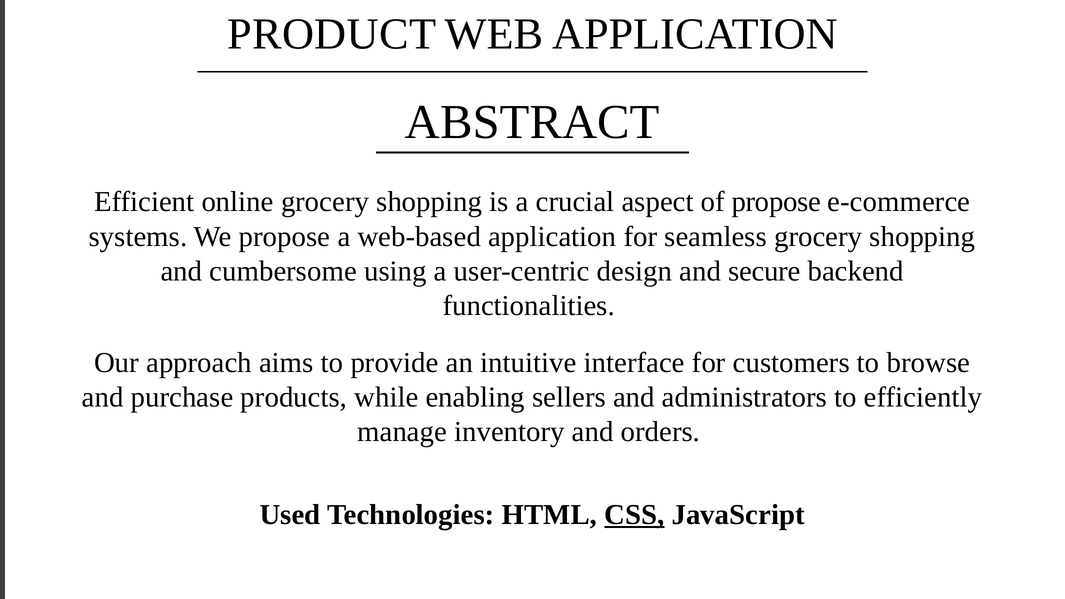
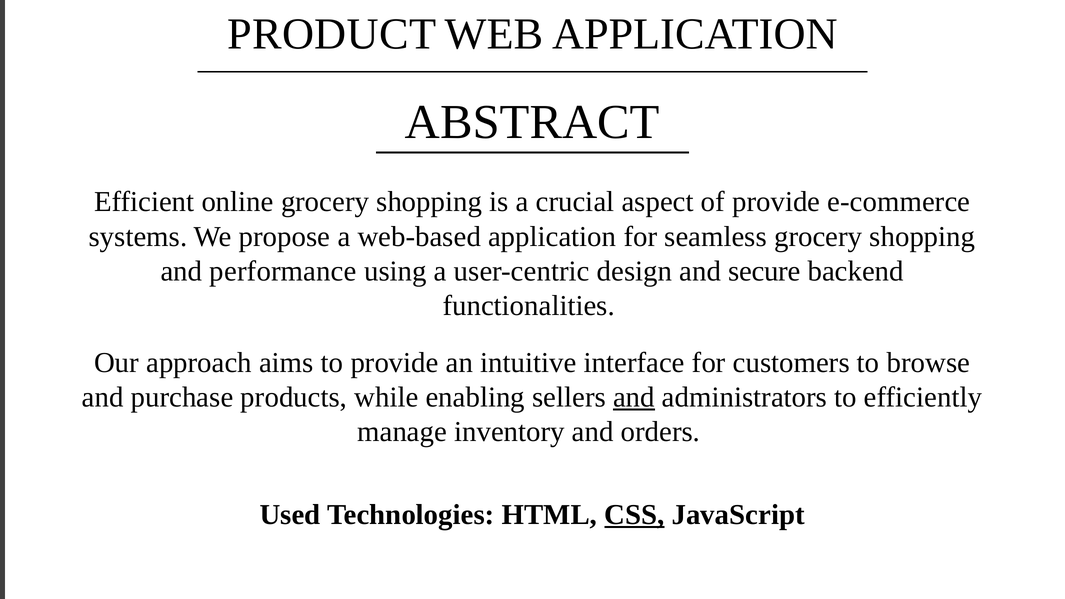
of propose: propose -> provide (776, 202)
cumbersome: cumbersome -> performance (283, 271)
and underline: none -> present (634, 397)
